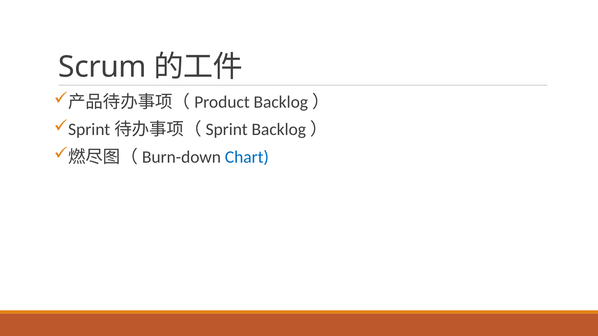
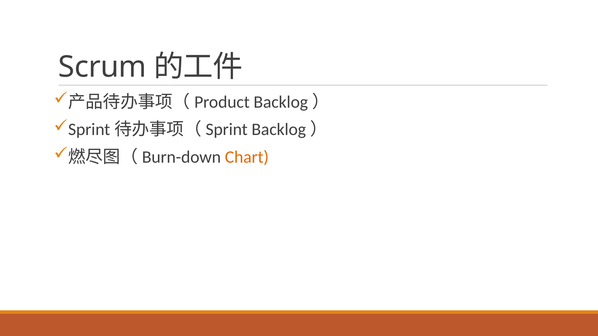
Chart colour: blue -> orange (247, 157)
